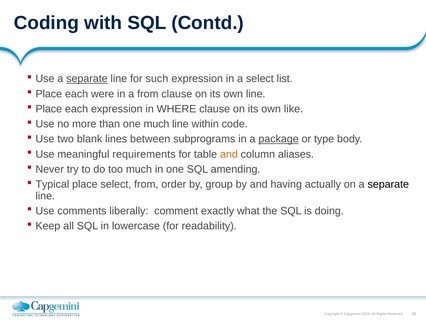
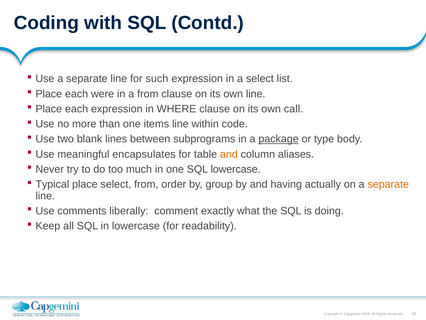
separate underline: present -> none (87, 79)
like: like -> call (294, 109)
one much: much -> items (156, 124)
requirements: requirements -> encapsulates (144, 154)
SQL amending: amending -> lowercase (236, 169)
separate colour: black -> orange (388, 184)
